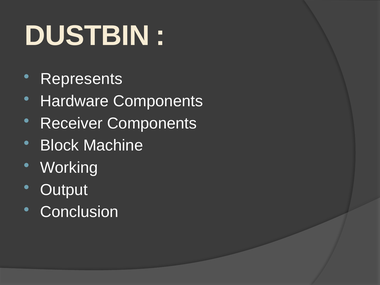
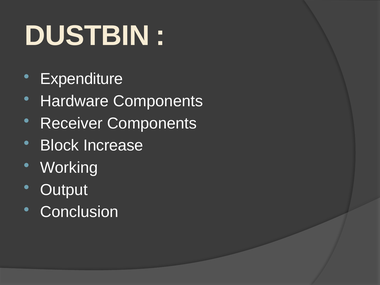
Represents: Represents -> Expenditure (82, 79)
Machine: Machine -> Increase (113, 145)
